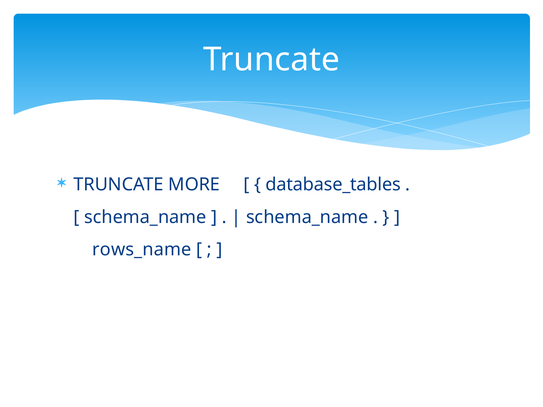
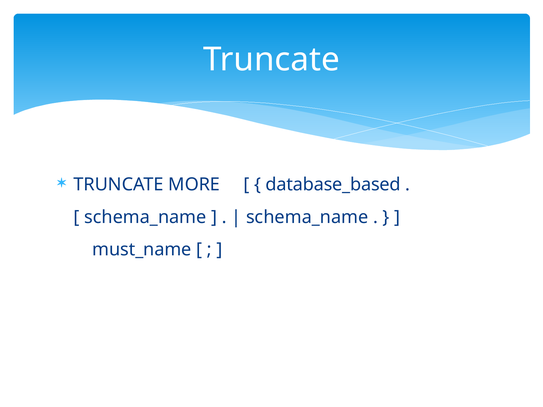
database_tables: database_tables -> database_based (333, 185)
rows_name: rows_name -> must_name (142, 250)
